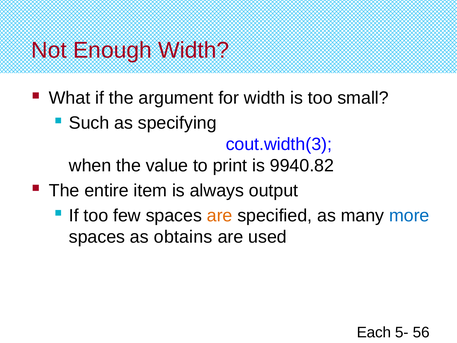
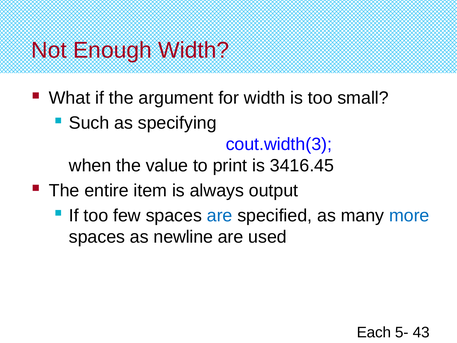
9940.82: 9940.82 -> 3416.45 (302, 166)
are colour: orange -> blue (220, 215)
obtains: obtains -> newline (183, 237)
56: 56 -> 43 (421, 332)
